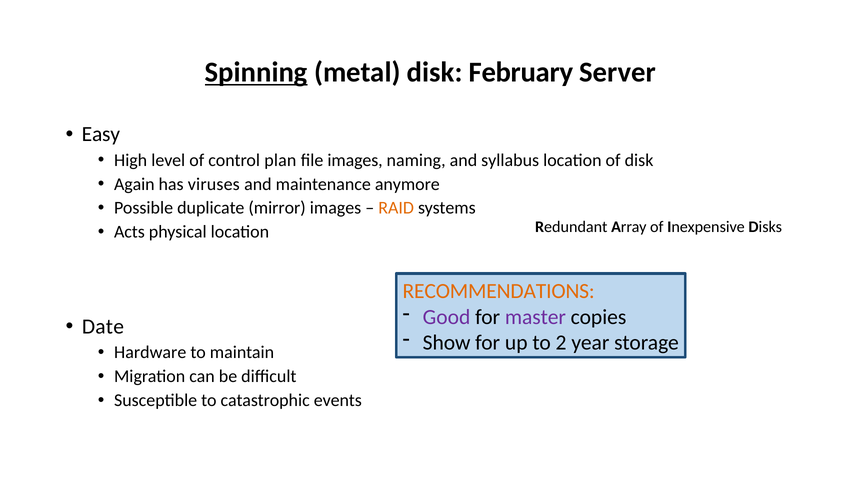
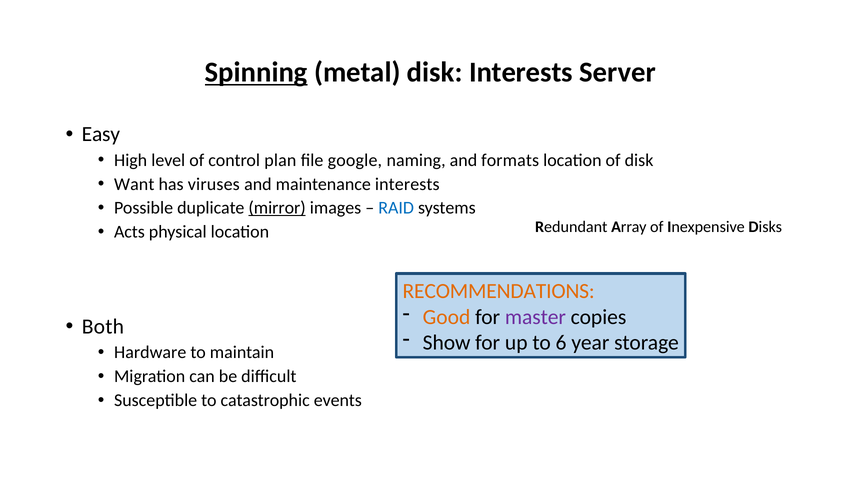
disk February: February -> Interests (521, 72)
file images: images -> google (355, 160)
syllabus: syllabus -> formats (510, 160)
Again: Again -> Want (134, 184)
maintenance anymore: anymore -> interests (407, 184)
mirror underline: none -> present (277, 208)
RAID colour: orange -> blue (396, 208)
Good colour: purple -> orange (447, 316)
Date: Date -> Both (103, 326)
2: 2 -> 6 (561, 342)
